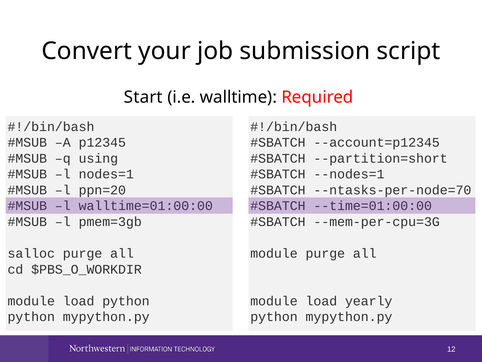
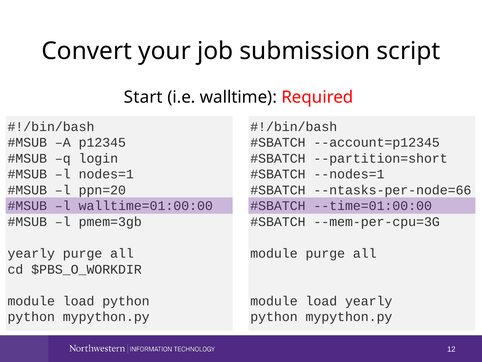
using: using -> login (98, 158)
--ntasks-per-node=70: --ntasks-per-node=70 -> --ntasks-per-node=66 (392, 190)
salloc: salloc -> yearly (31, 253)
